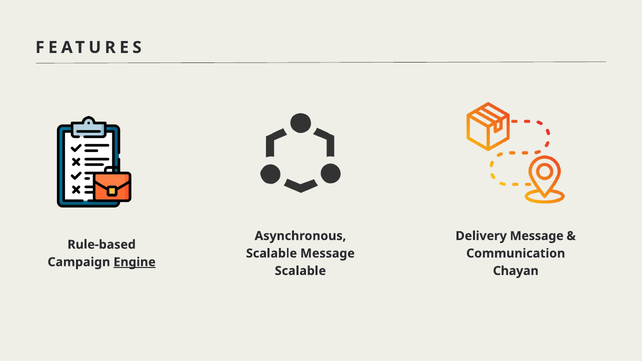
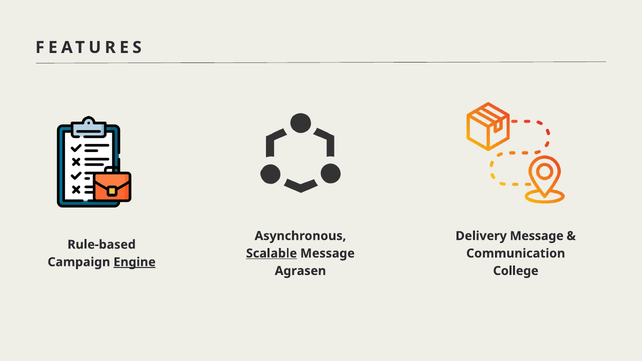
Scalable underline: none -> present (272, 253)
Scalable: Scalable -> Agrasen (300, 271)
Chayan: Chayan -> College (516, 271)
